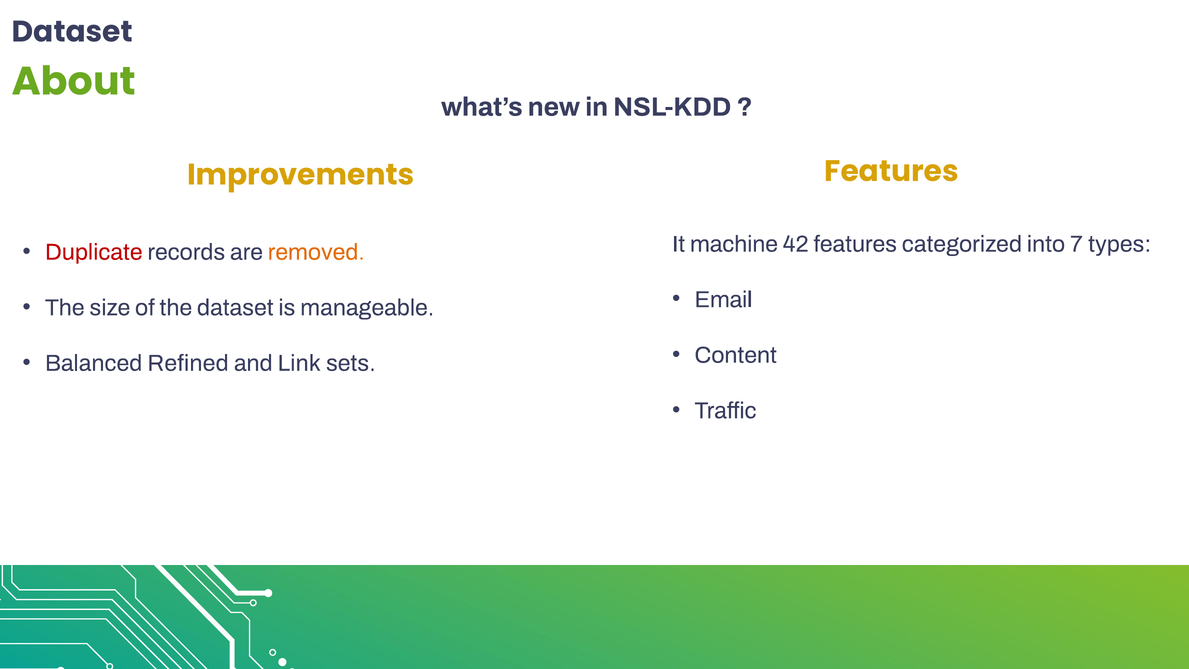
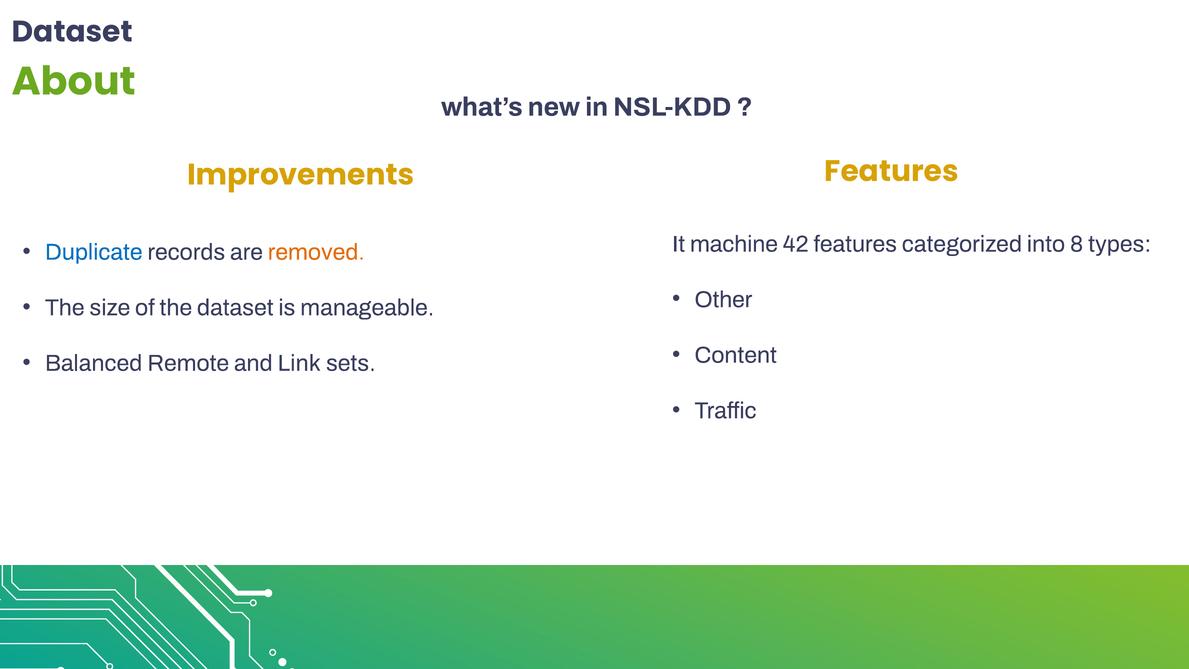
7: 7 -> 8 (1077, 244)
Duplicate colour: red -> blue (94, 252)
Email: Email -> Other (723, 299)
Refined: Refined -> Remote (188, 363)
